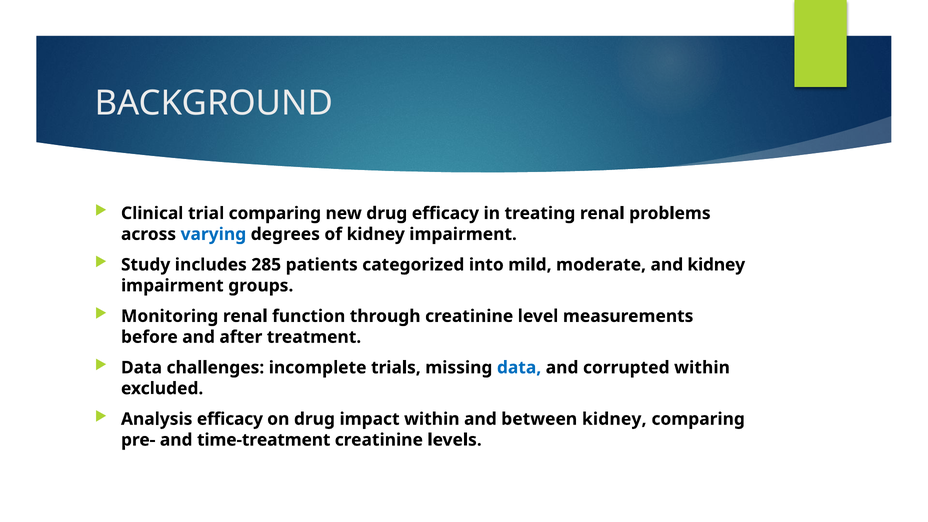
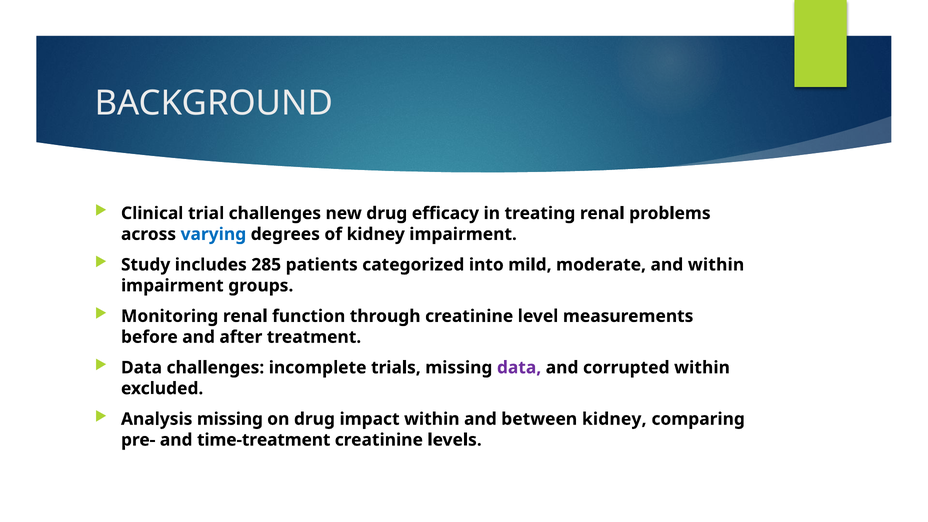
trial comparing: comparing -> challenges (275, 213)
and kidney: kidney -> within (716, 265)
data colour: blue -> purple (519, 368)
Analysis efficacy: efficacy -> missing (230, 419)
